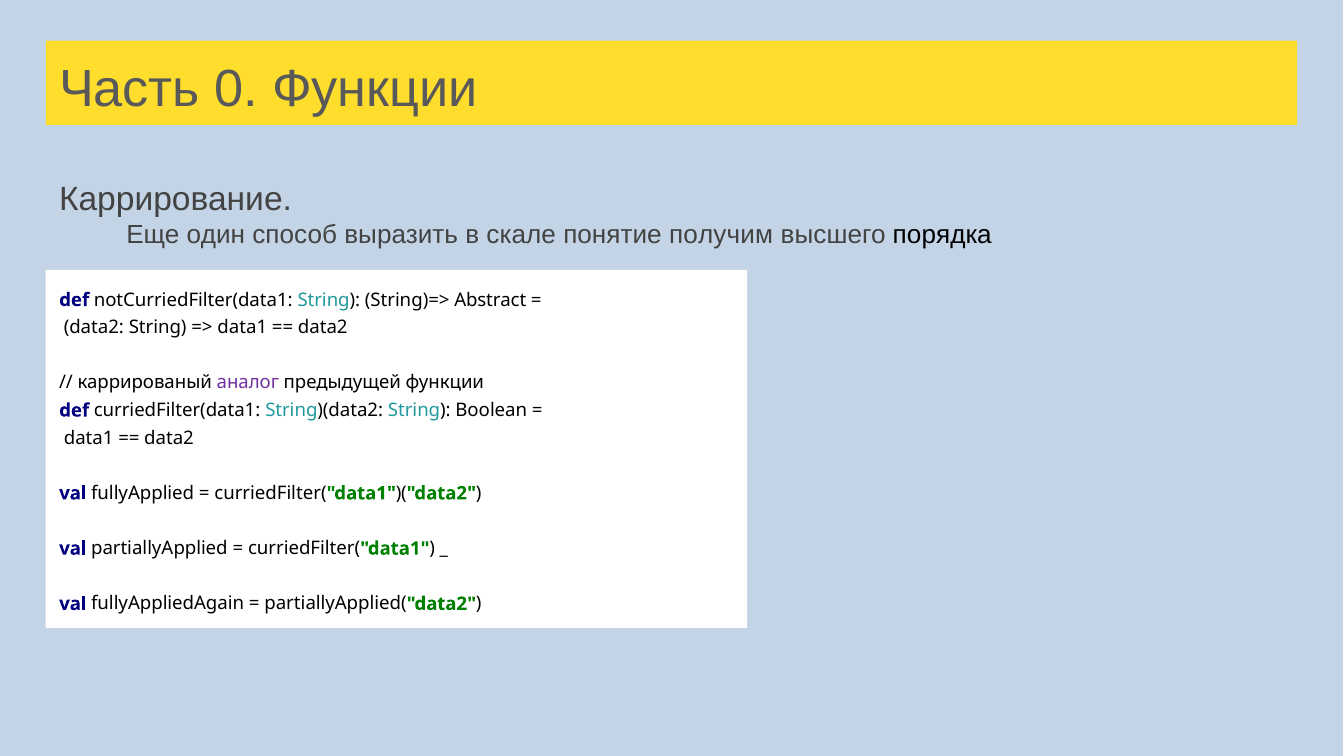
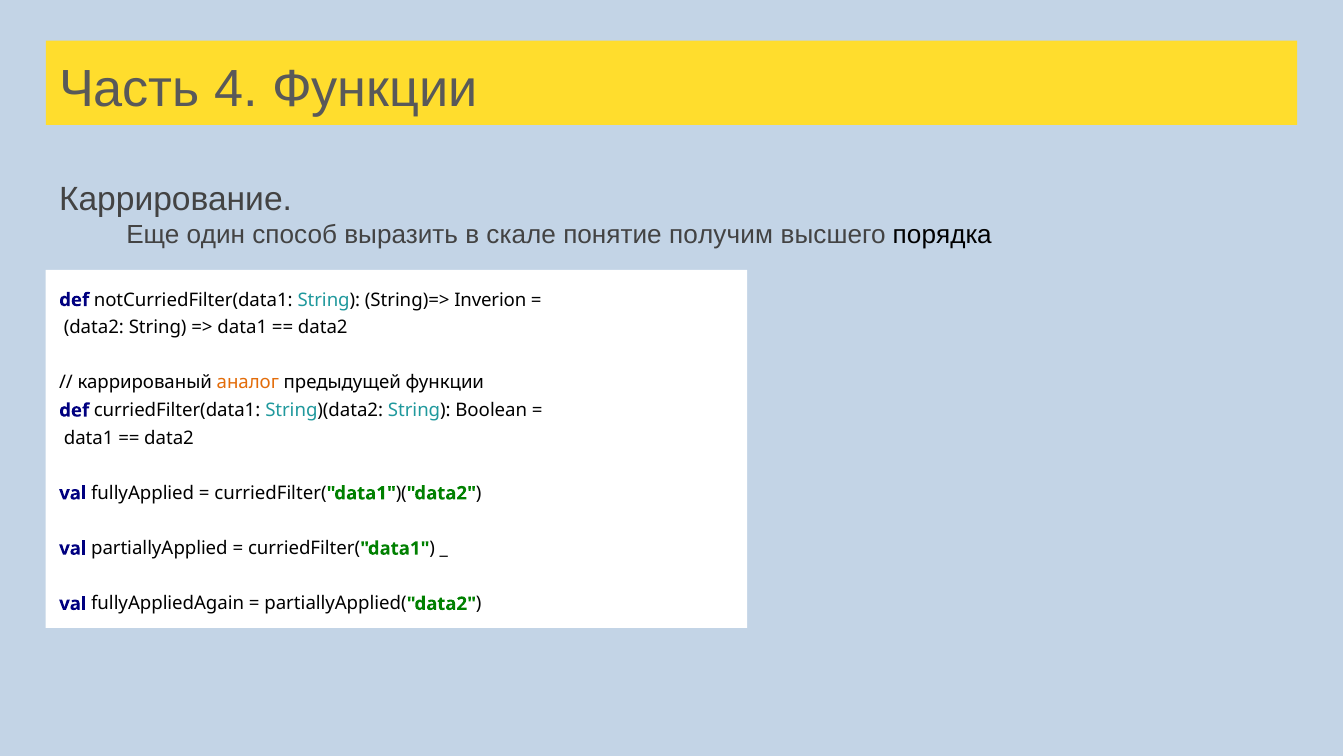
0: 0 -> 4 (236, 89)
Abstract: Abstract -> Inverion (490, 300)
аналог colour: purple -> orange (248, 383)
